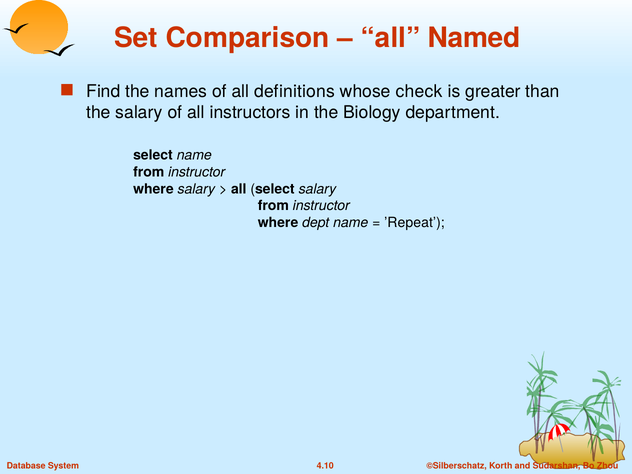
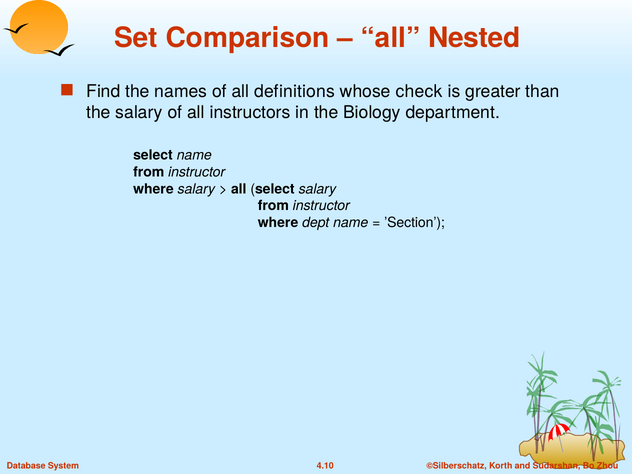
Named: Named -> Nested (474, 38)
’Repeat: ’Repeat -> ’Section (415, 223)
